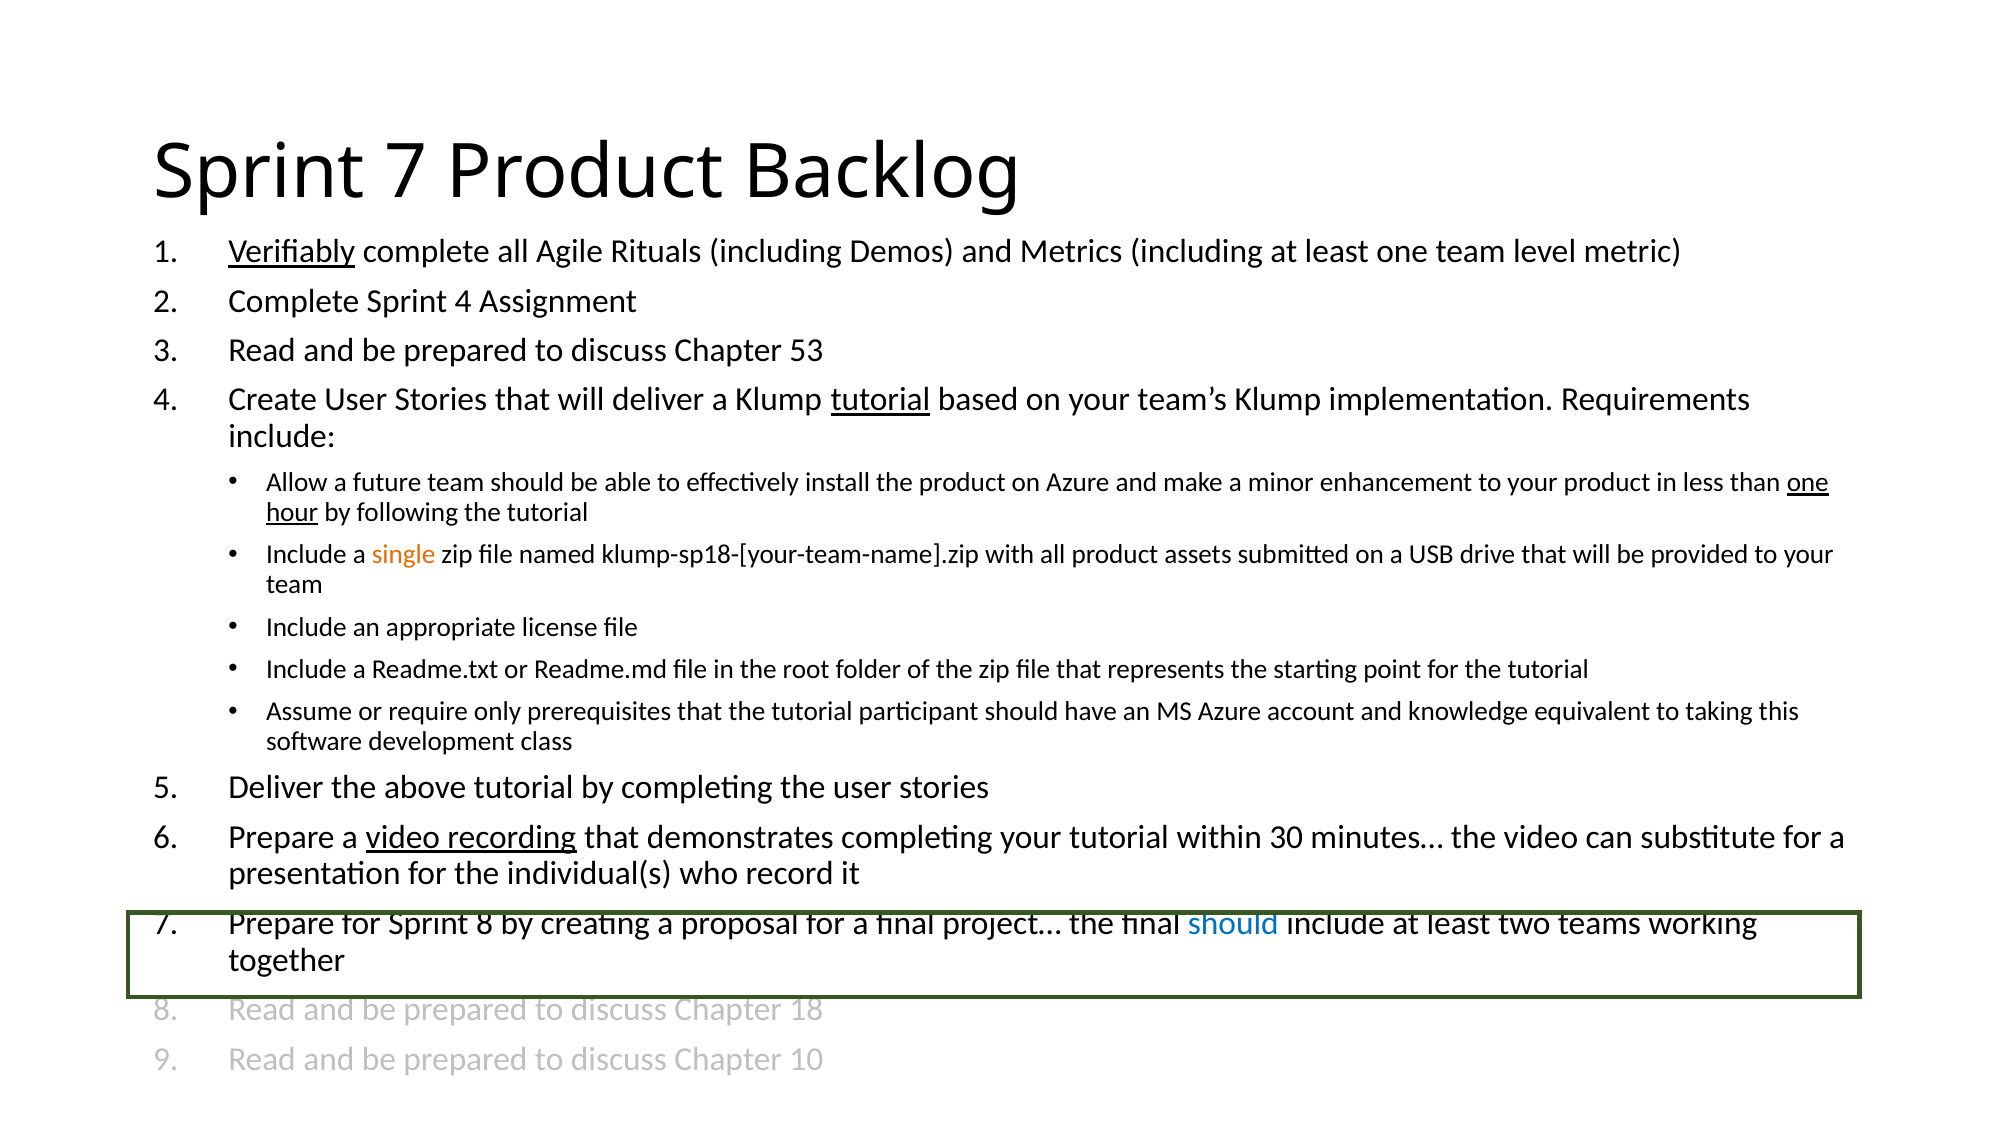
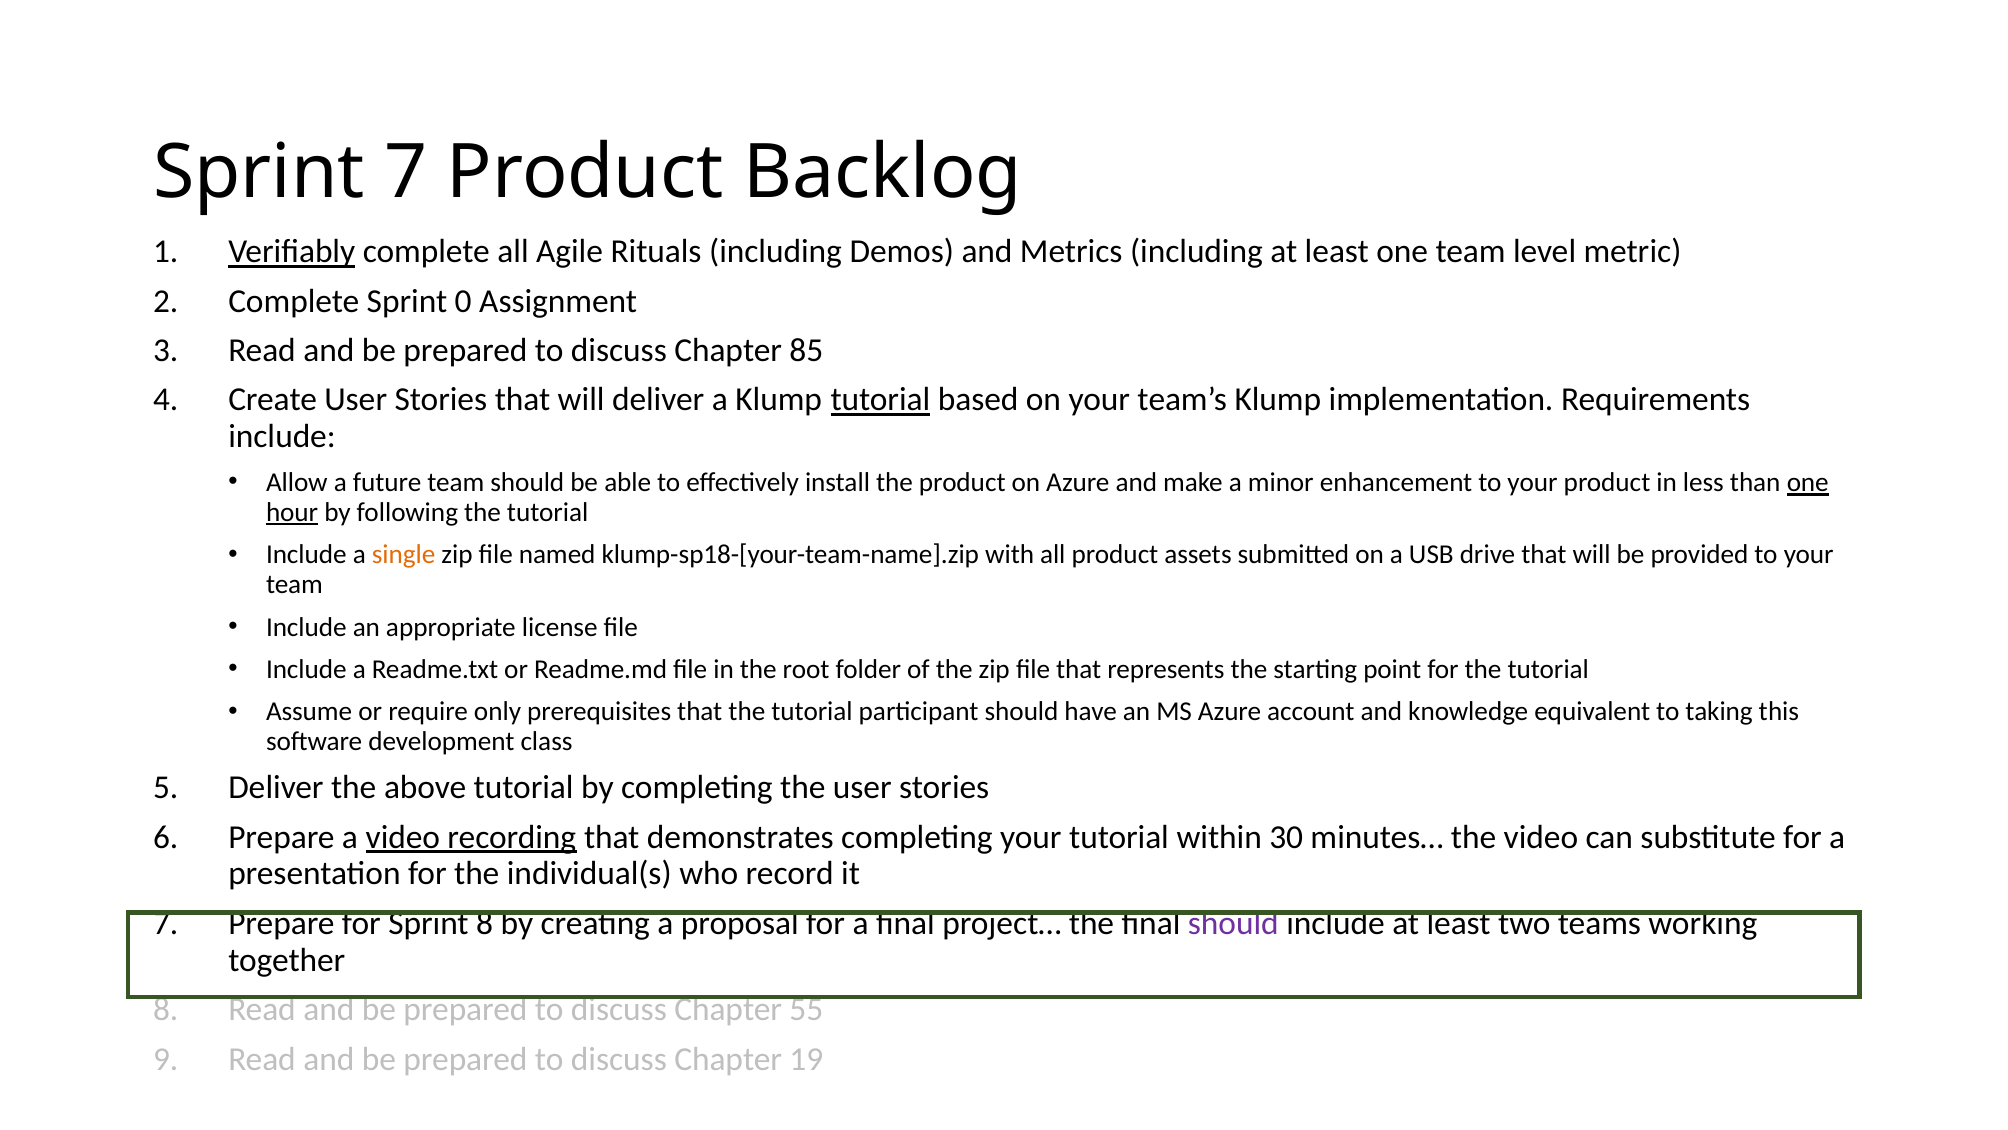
Sprint 4: 4 -> 0 (463, 301)
53: 53 -> 85 (806, 350)
should colour: blue -> purple (1233, 923)
18: 18 -> 55 (806, 1009)
10: 10 -> 19 (806, 1059)
